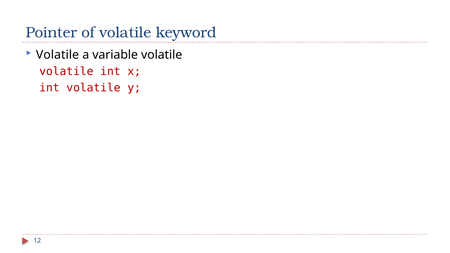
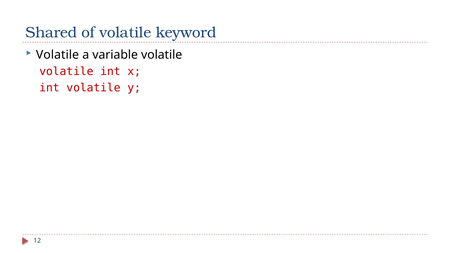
Pointer: Pointer -> Shared (51, 33)
